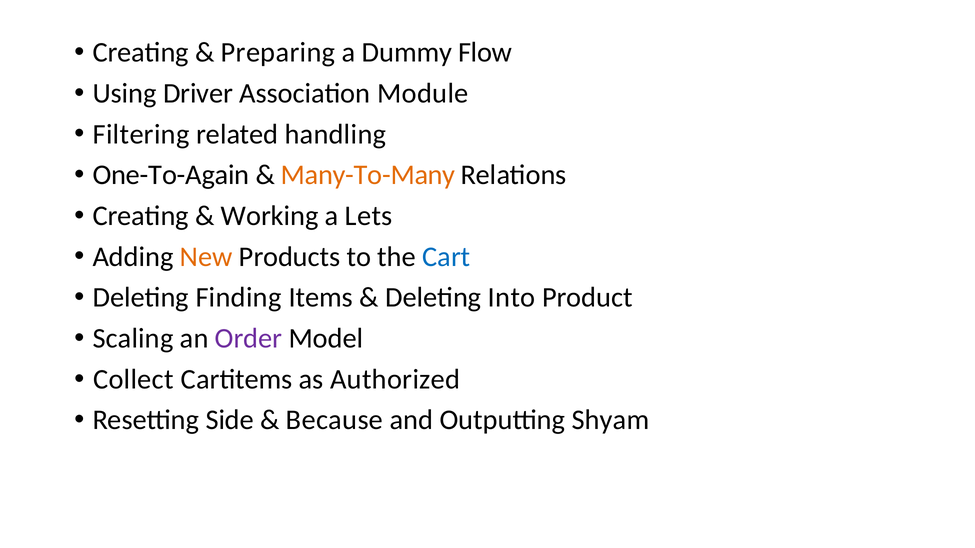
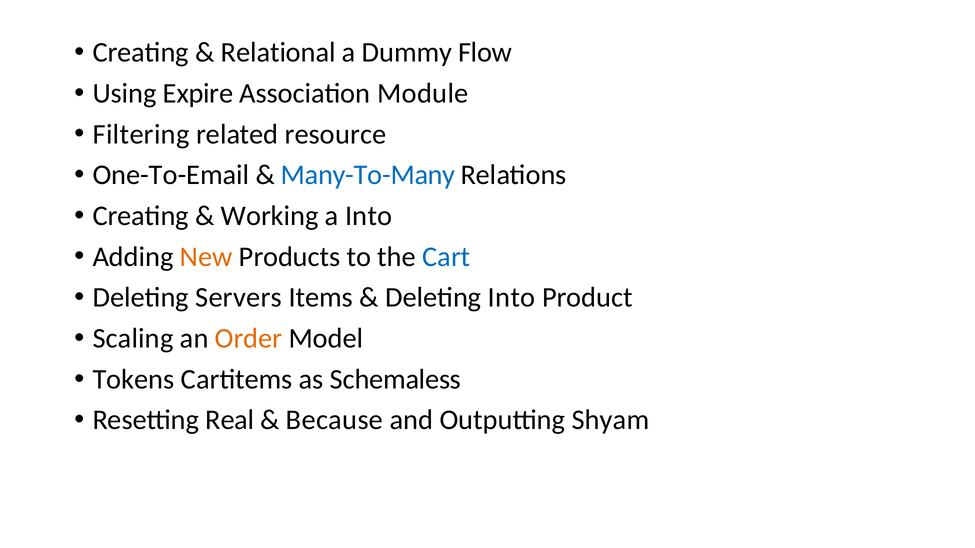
Preparing: Preparing -> Relational (278, 53)
Driver: Driver -> Expire (198, 93)
handling: handling -> resource (335, 134)
One-To-Again: One-To-Again -> One-To-Email (171, 175)
Many-To-Many colour: orange -> blue (368, 175)
a Lets: Lets -> Into (369, 216)
Finding: Finding -> Servers (239, 298)
Order colour: purple -> orange (249, 339)
Collect: Collect -> Tokens (134, 380)
Authorized: Authorized -> Schemaless (395, 380)
Side: Side -> Real (230, 420)
